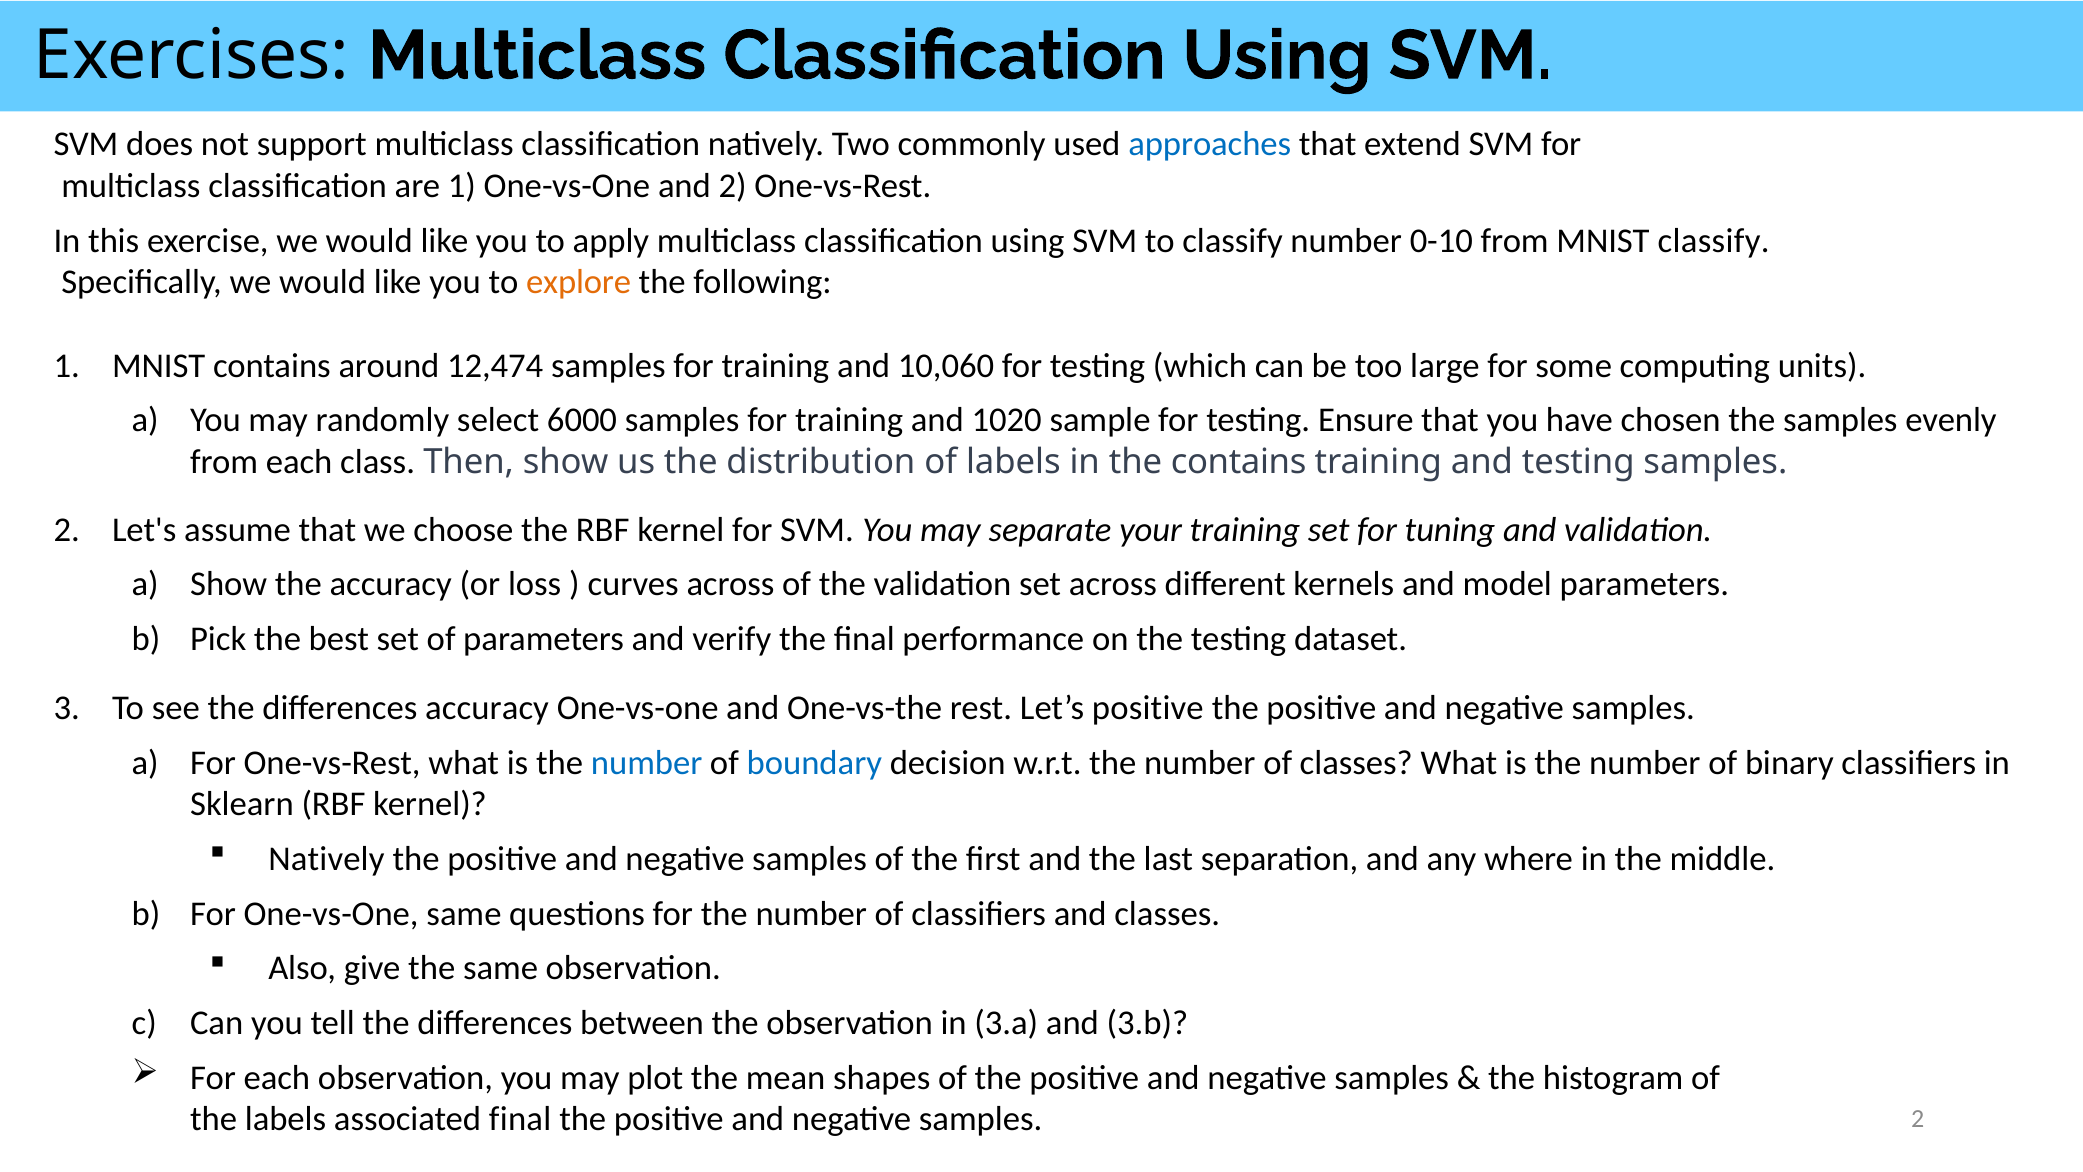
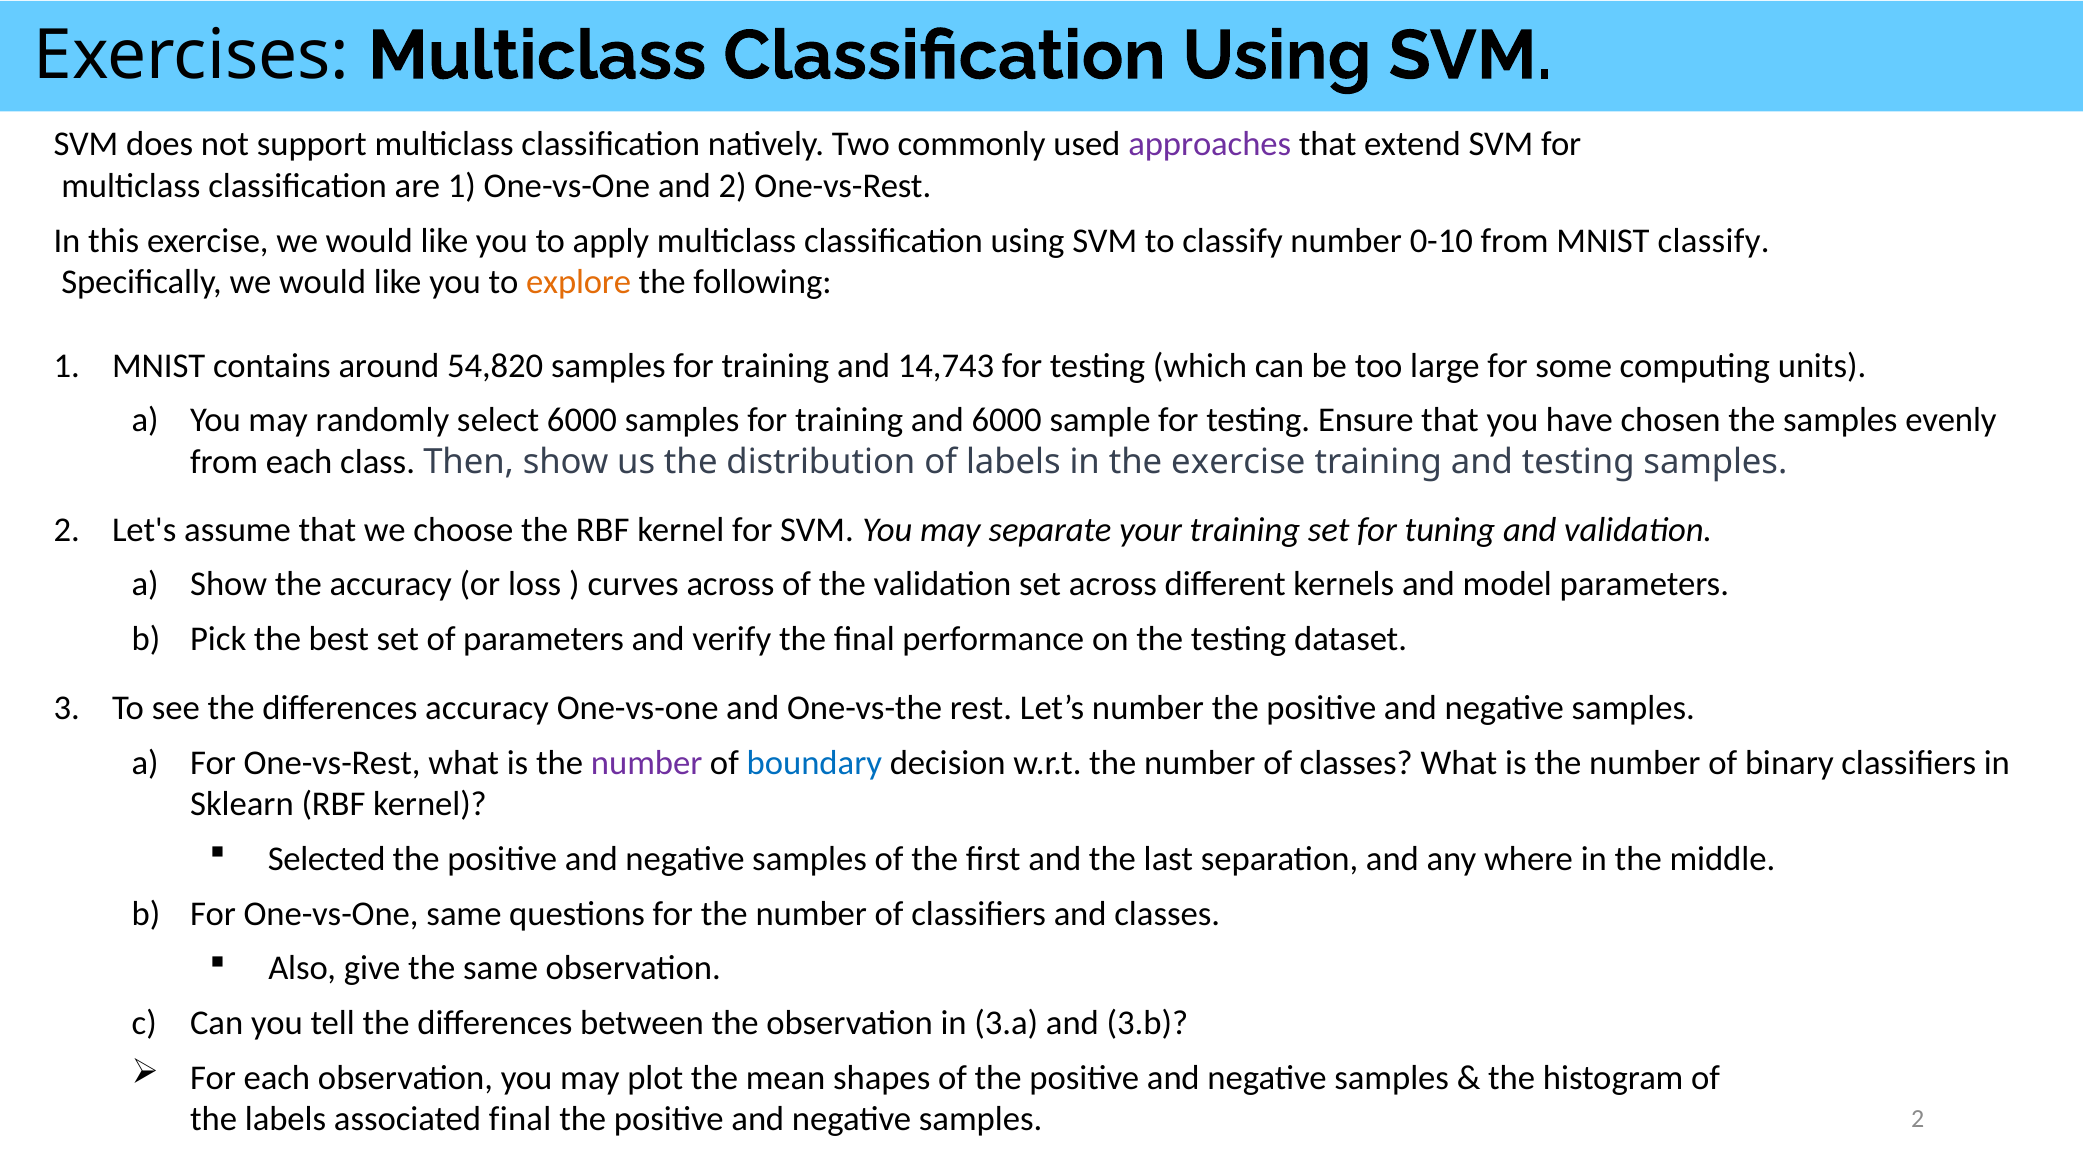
approaches colour: blue -> purple (1210, 144)
12,474: 12,474 -> 54,820 (495, 366)
10,060: 10,060 -> 14,743 (946, 366)
and 1020: 1020 -> 6000 (1007, 420)
the contains: contains -> exercise (1238, 462)
Let’s positive: positive -> number (1148, 708)
number colour: blue -> purple (647, 763)
Natively: Natively -> Selected (327, 859)
